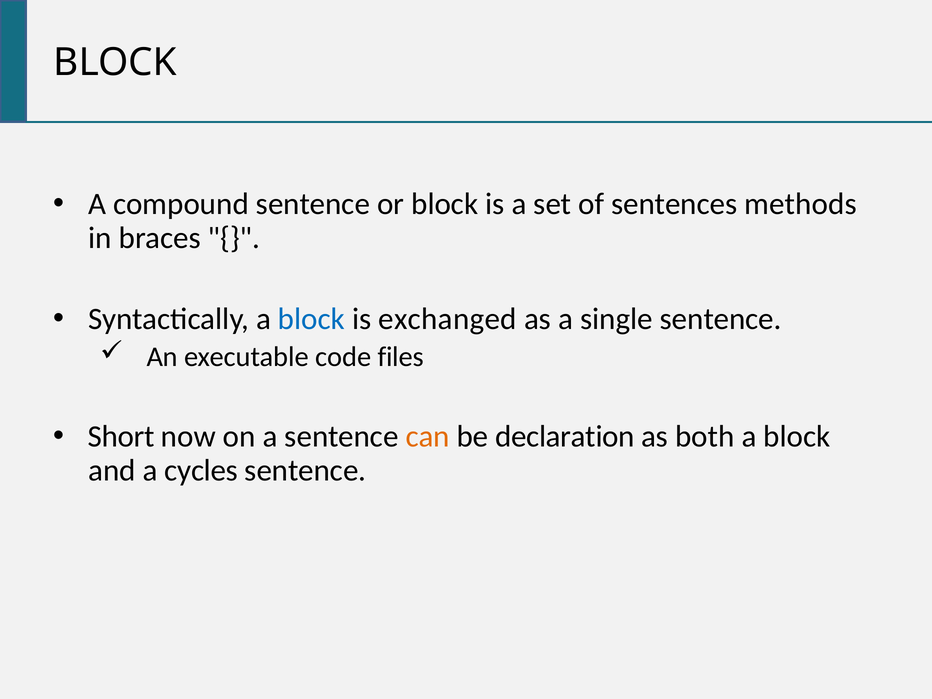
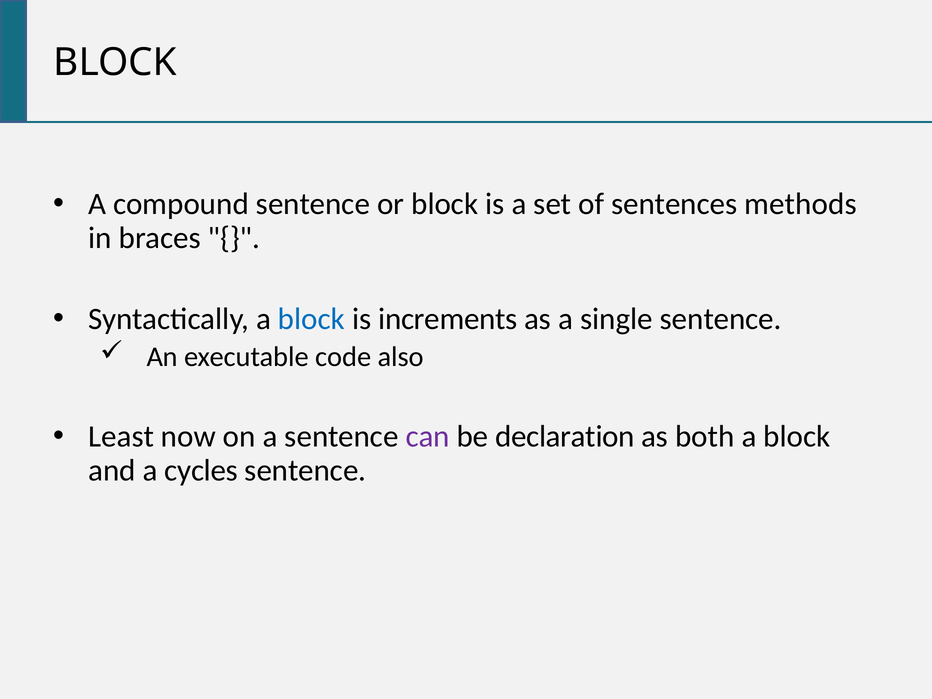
exchanged: exchanged -> increments (448, 319)
files: files -> also (401, 357)
Short: Short -> Least (121, 436)
can colour: orange -> purple (428, 436)
